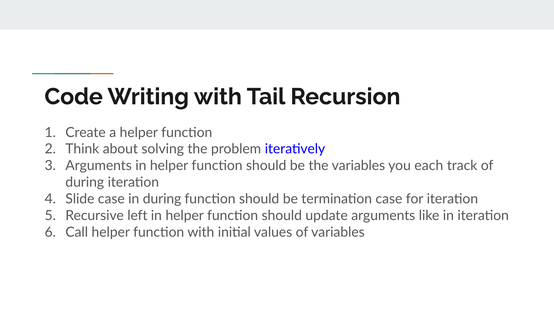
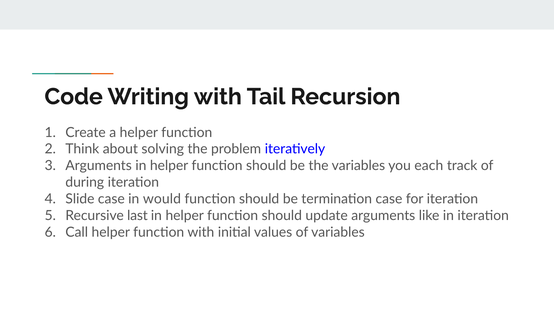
in during: during -> would (162, 199)
left: left -> last (137, 215)
